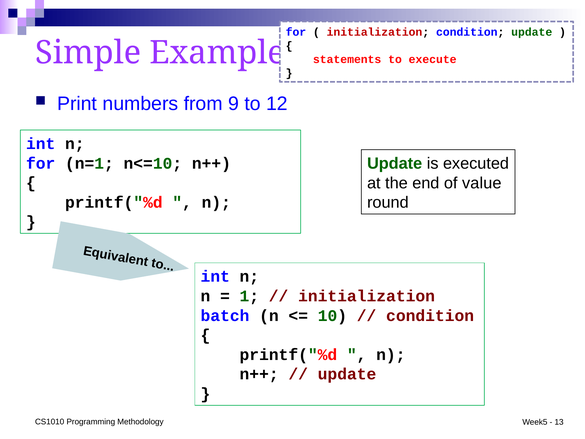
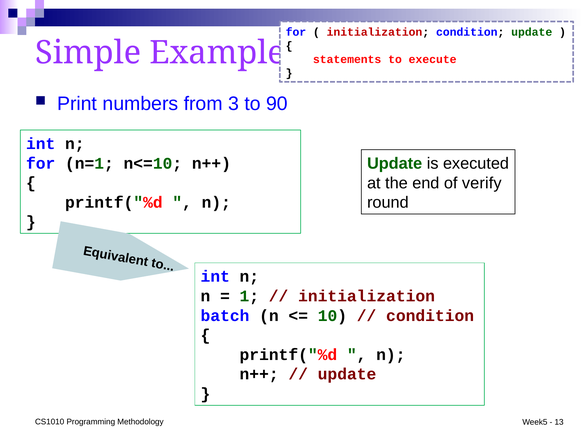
9: 9 -> 3 (234, 104)
12: 12 -> 90 (277, 104)
value: value -> verify (482, 183)
